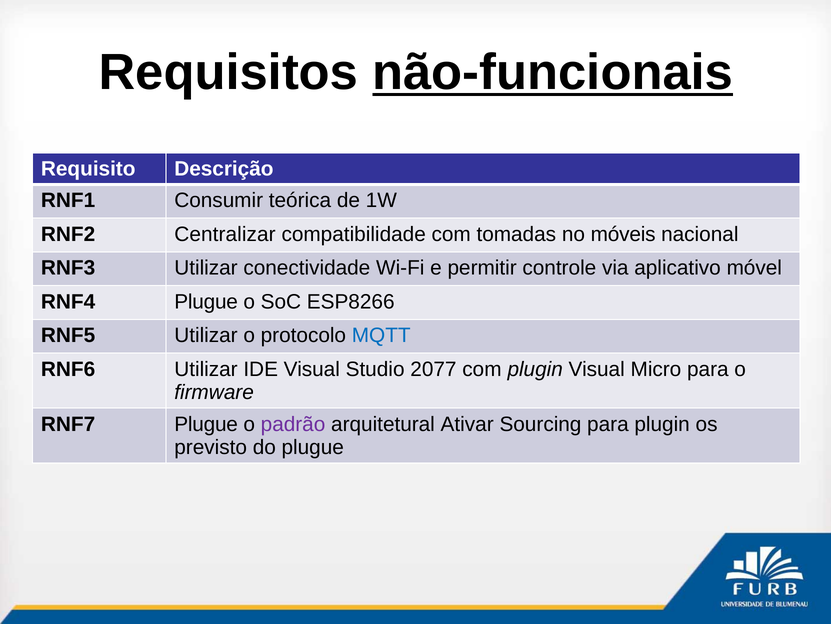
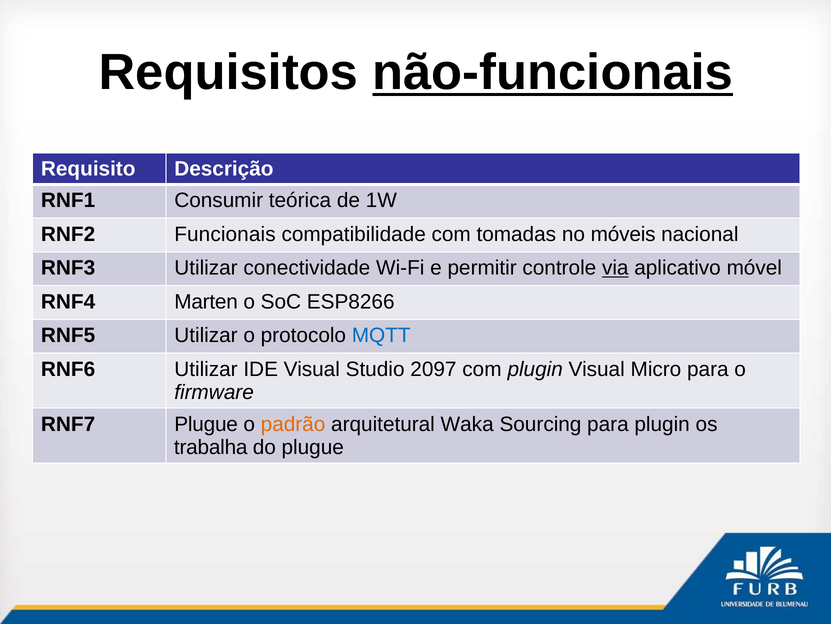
Centralizar: Centralizar -> Funcionais (225, 234)
via underline: none -> present (615, 268)
RNF4 Plugue: Plugue -> Marten (206, 301)
2077: 2077 -> 2097 (433, 369)
padrão colour: purple -> orange (293, 424)
Ativar: Ativar -> Waka (467, 424)
previsto: previsto -> trabalha (211, 447)
